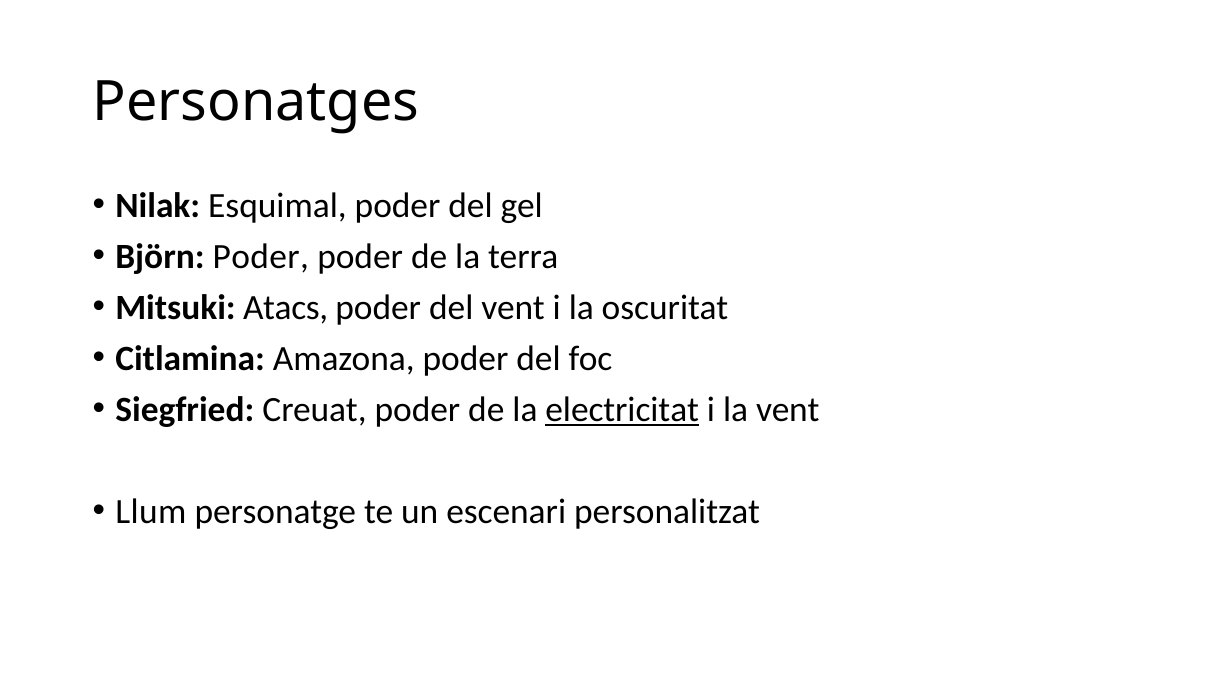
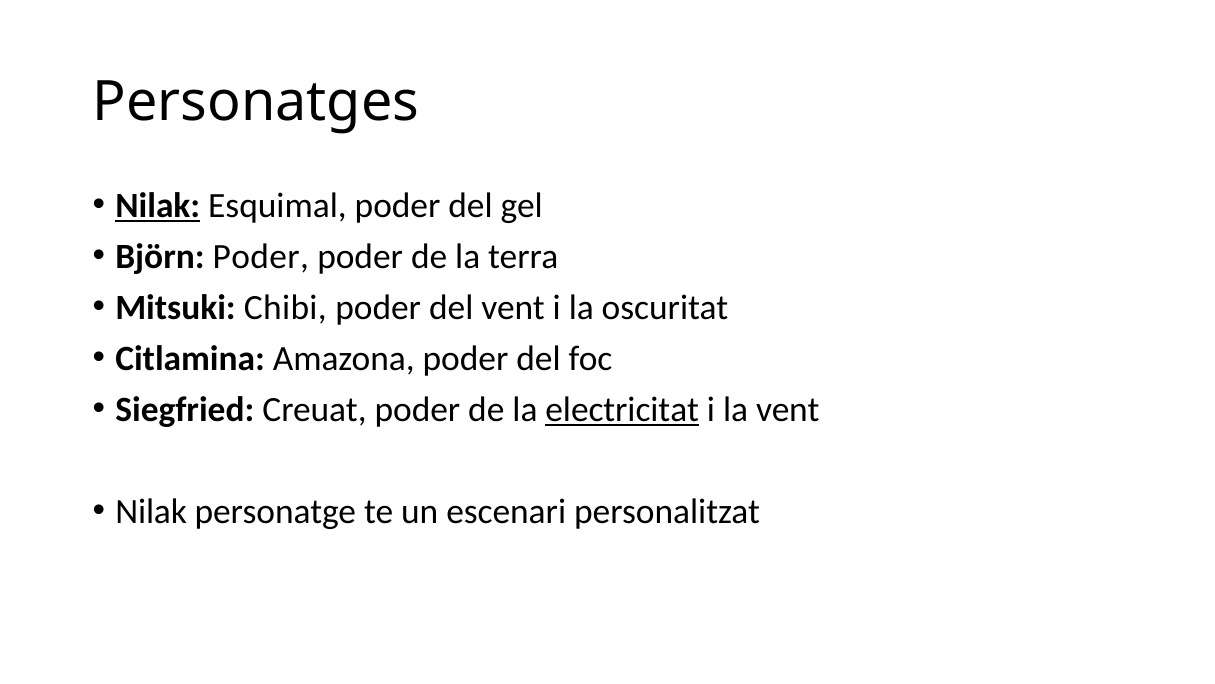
Nilak underline: none -> present (158, 205)
Atacs: Atacs -> Chibi (285, 307)
Llum: Llum -> Nilak (151, 511)
